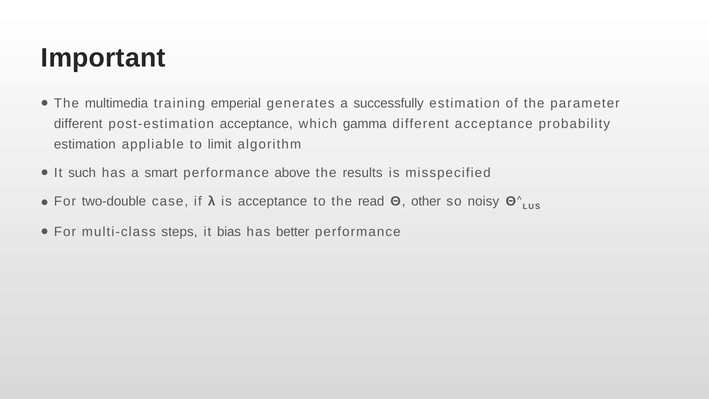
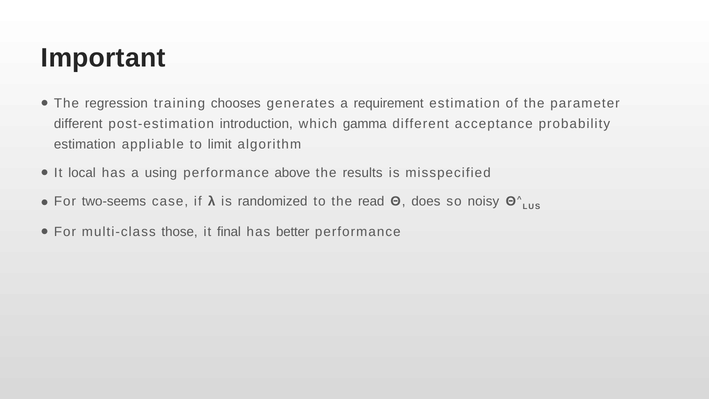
multimedia: multimedia -> regression (116, 103)
emperial: emperial -> chooses (236, 103)
successfully: successfully -> requirement (389, 103)
post-estimation acceptance: acceptance -> introduction (256, 124)
such: such -> local (82, 173)
smart: smart -> using (161, 173)
two-double: two-double -> two-seems (114, 201)
is acceptance: acceptance -> randomized (273, 201)
other: other -> does (426, 201)
steps: steps -> those (180, 232)
bias: bias -> final (229, 232)
